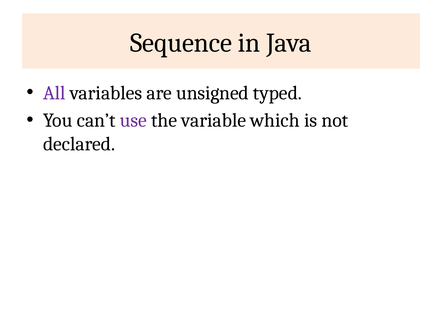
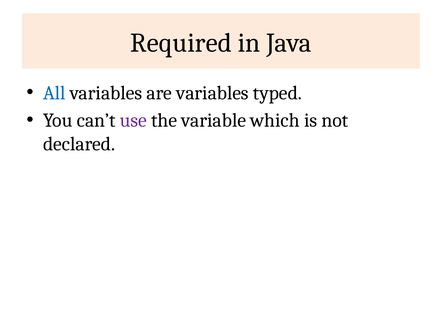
Sequence: Sequence -> Required (181, 43)
All colour: purple -> blue (54, 93)
are unsigned: unsigned -> variables (212, 93)
